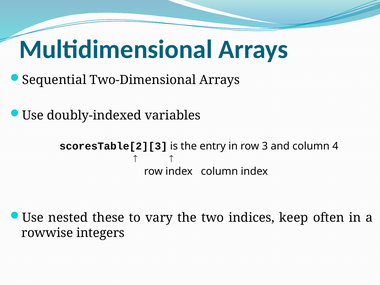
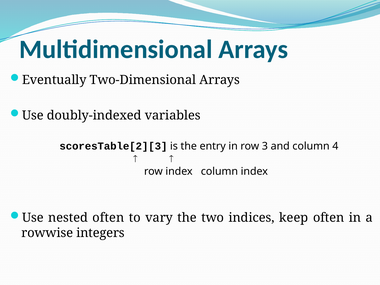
Sequential: Sequential -> Eventually (54, 80)
nested these: these -> often (108, 218)
